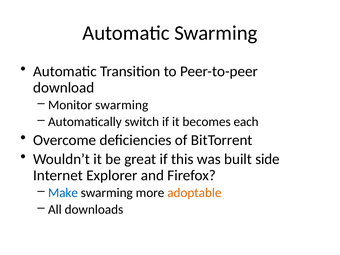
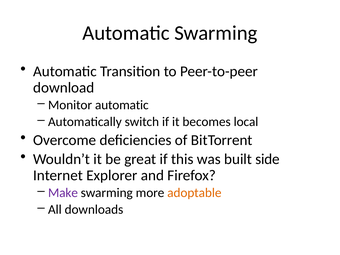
Monitor swarming: swarming -> automatic (122, 105)
each: each -> local (246, 122)
Make colour: blue -> purple (63, 193)
